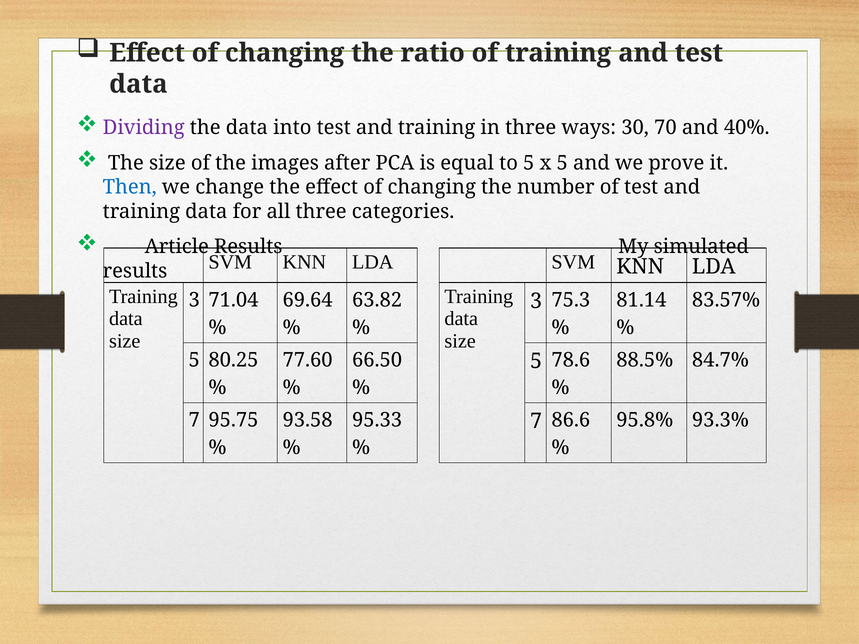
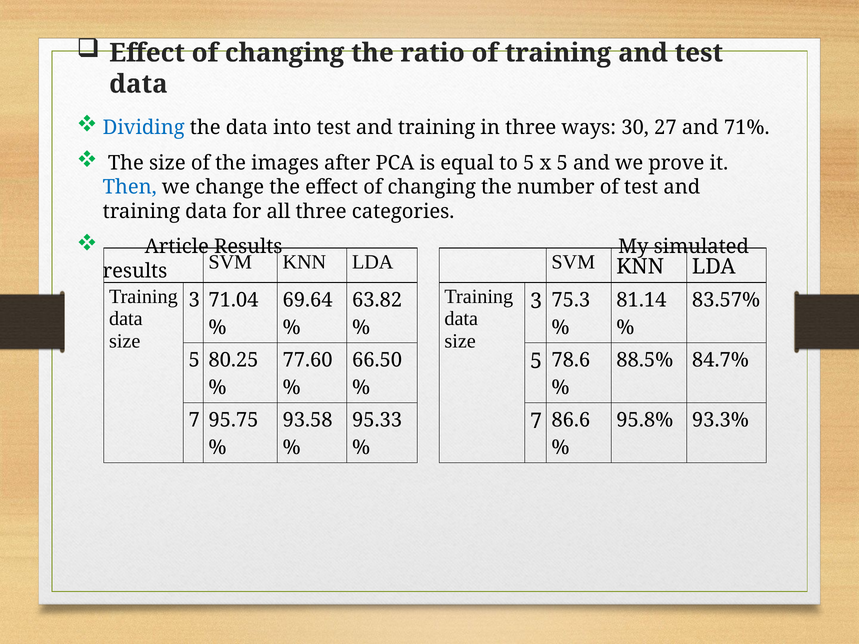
Dividing colour: purple -> blue (144, 128)
70: 70 -> 27 (665, 128)
40%: 40% -> 71% (747, 128)
